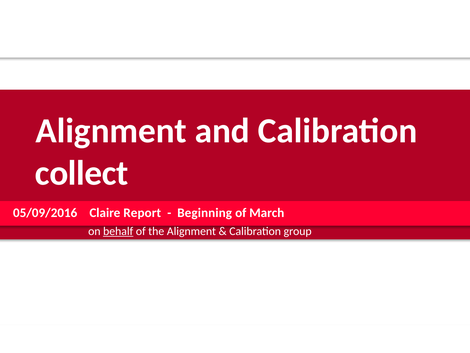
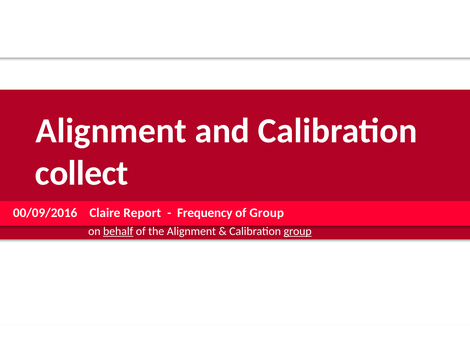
05/09/2016: 05/09/2016 -> 00/09/2016 (45, 212)
Beginning: Beginning -> Frequency (205, 212)
of March: March -> Group (267, 212)
group underline: none -> present (298, 231)
